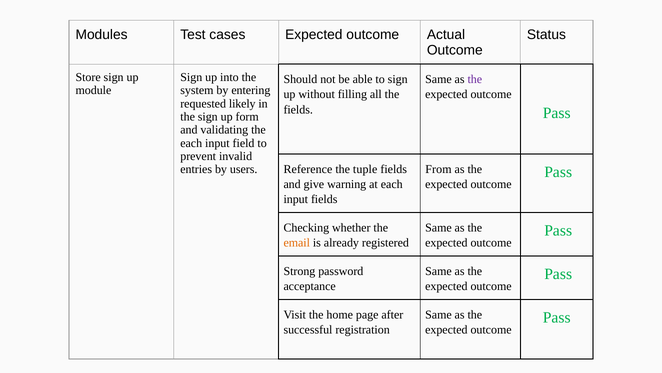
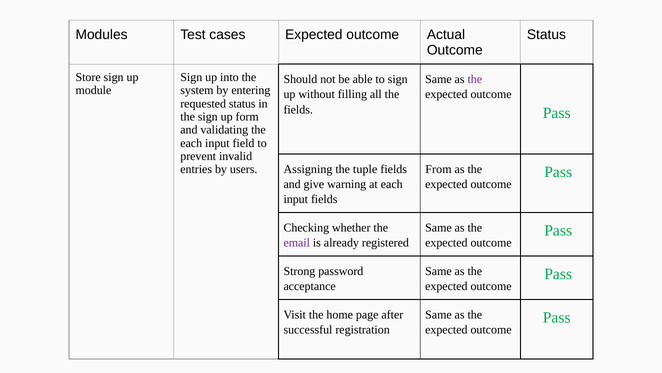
requested likely: likely -> status (242, 104)
Reference: Reference -> Assigning (308, 169)
email colour: orange -> purple (297, 243)
